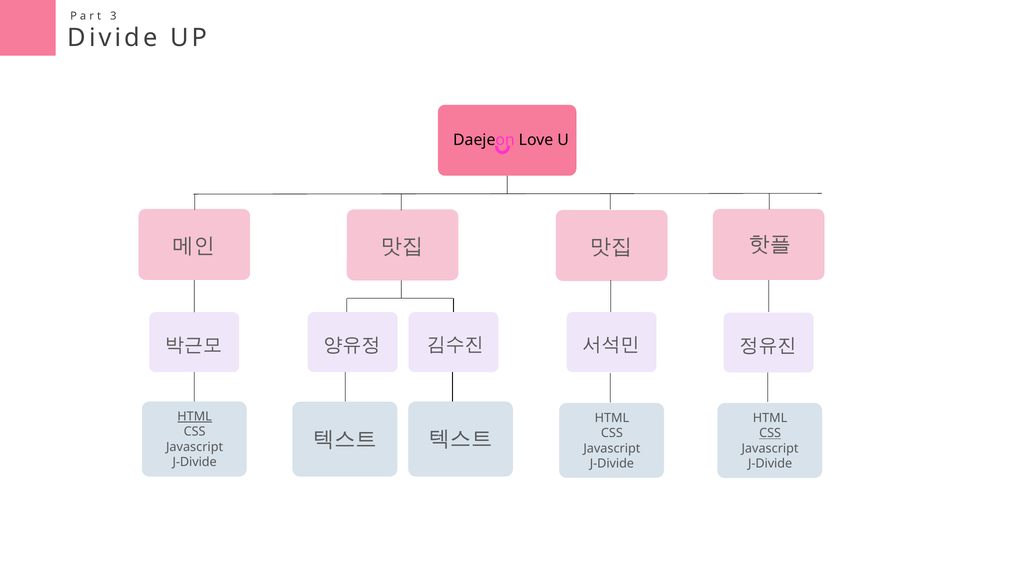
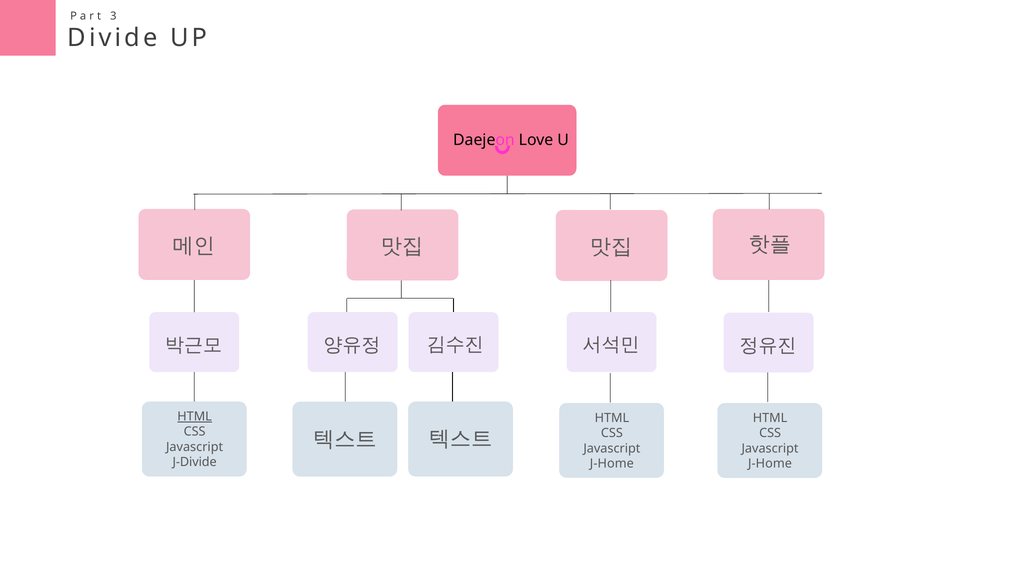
CSS underline: present -> none (770, 433)
J-Divide: J-Divide -> J-Home (612, 463)
J-Divide: J-Divide -> J-Home (770, 463)
